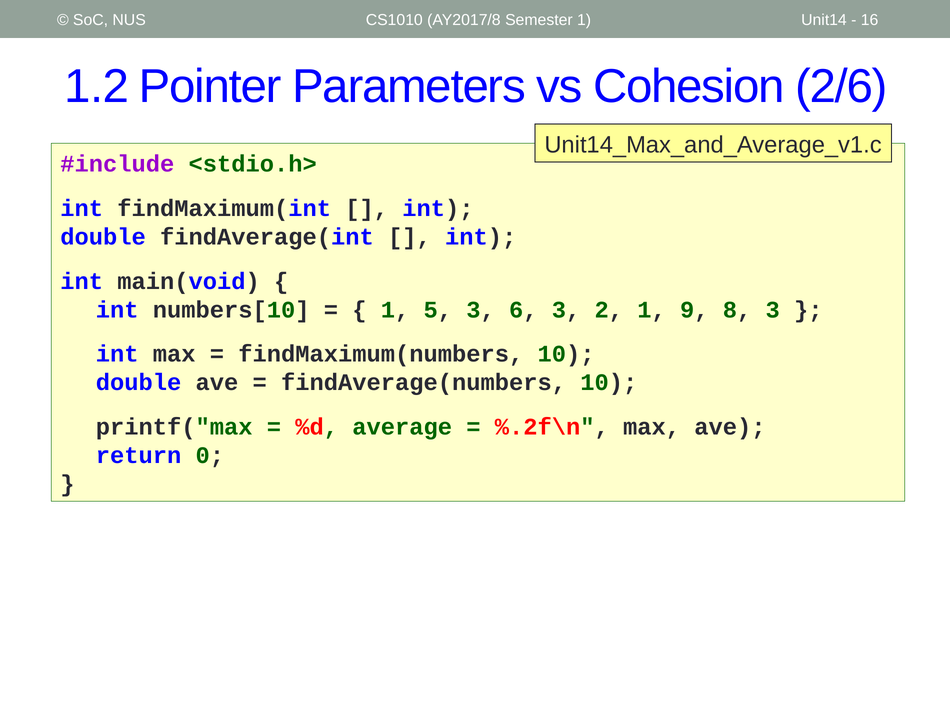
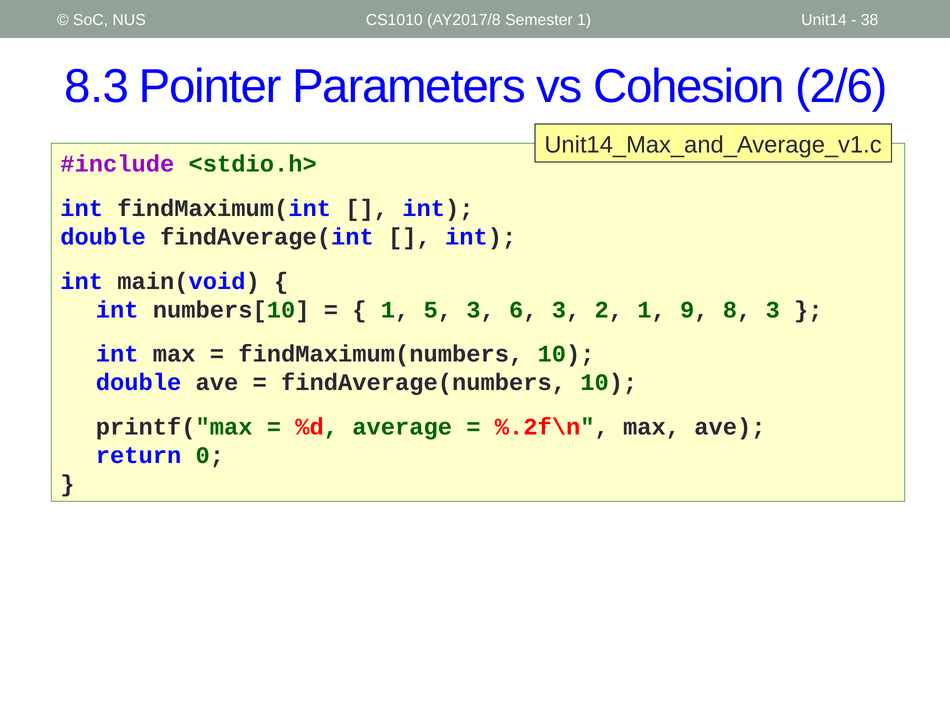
16: 16 -> 38 (870, 20)
1.2: 1.2 -> 8.3 (97, 86)
